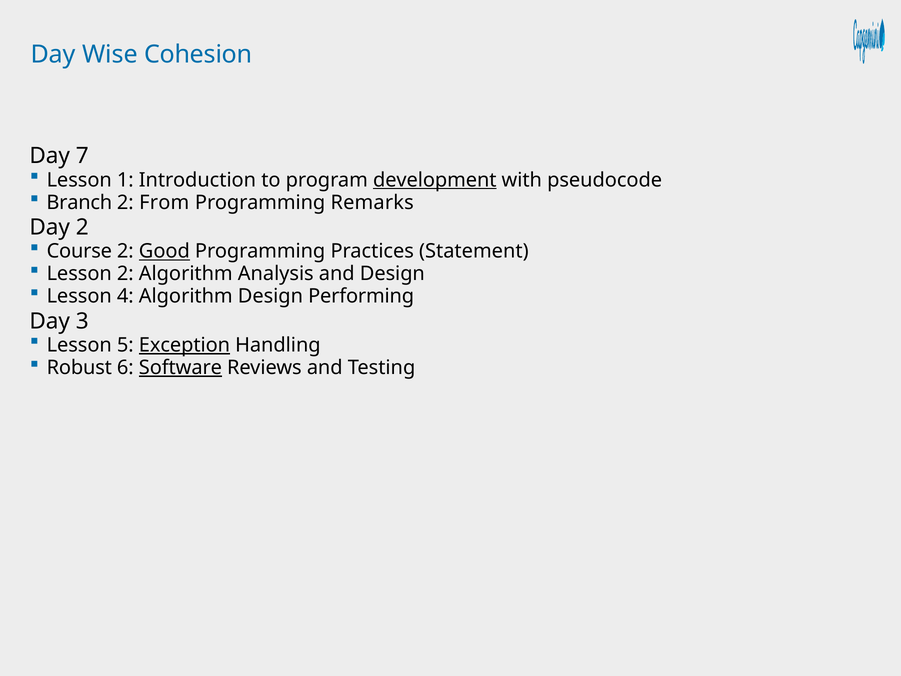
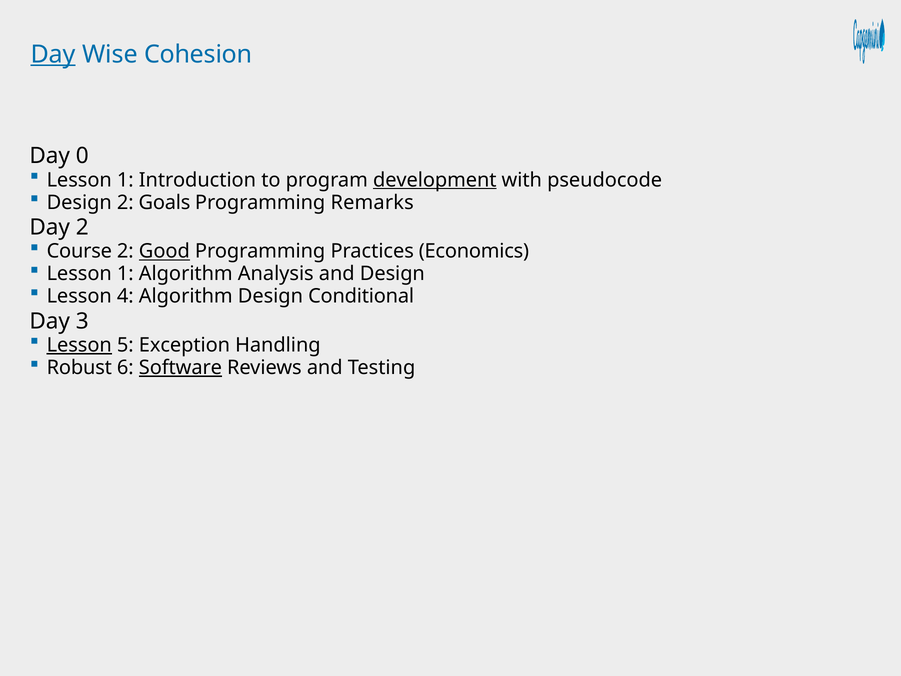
Day underline: none -> present (53, 55)
7: 7 -> 0 (82, 156)
Branch: Branch -> Design (79, 202)
From: From -> Goals (164, 202)
Statement: Statement -> Economics (474, 251)
2: 2 -> 1 (125, 274)
Performing: Performing -> Conditional (361, 296)
Lesson underline: none -> present (79, 345)
Exception underline: present -> none (184, 345)
